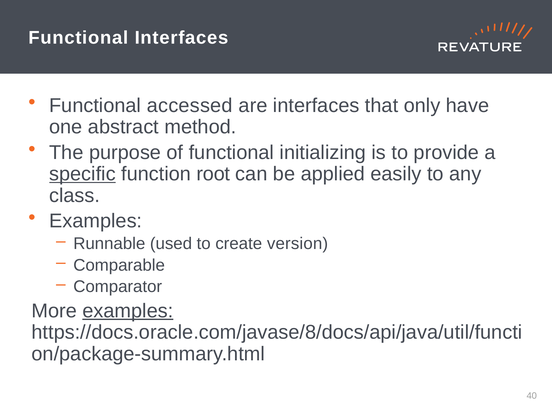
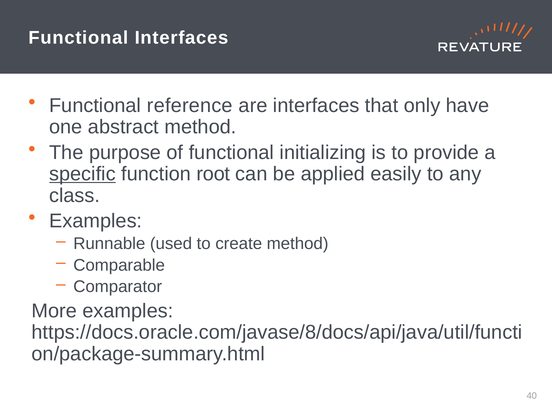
accessed: accessed -> reference (190, 106)
create version: version -> method (298, 244)
examples underline: present -> none (128, 311)
